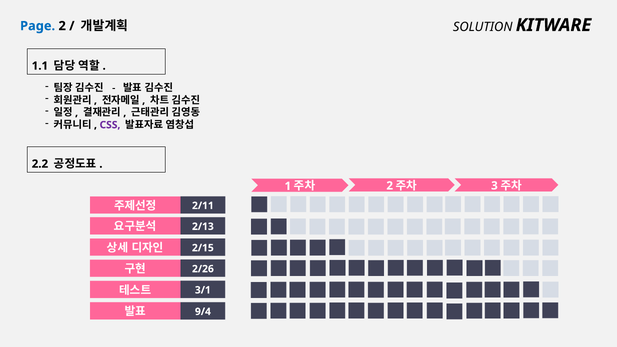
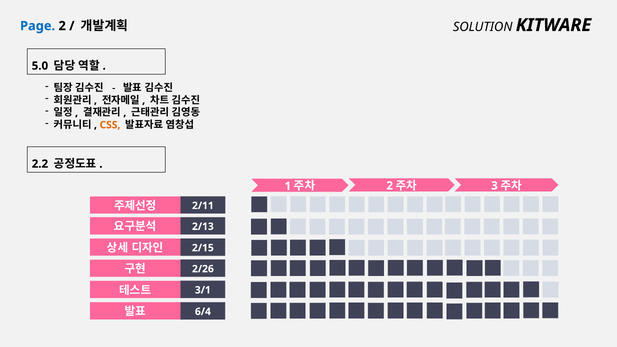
1.1: 1.1 -> 5.0 (40, 66)
CSS colour: purple -> orange (110, 125)
9/4: 9/4 -> 6/4 (203, 312)
